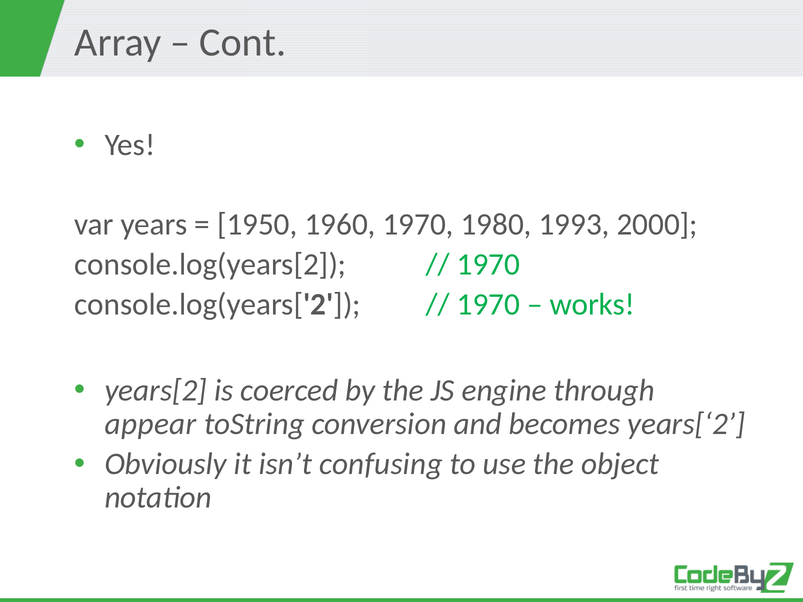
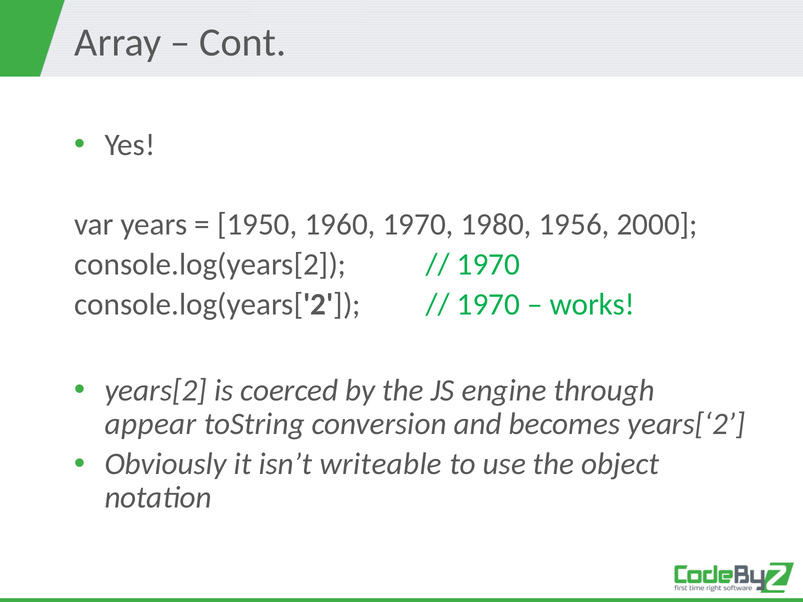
1993: 1993 -> 1956 (574, 225)
confusing: confusing -> writeable (381, 464)
